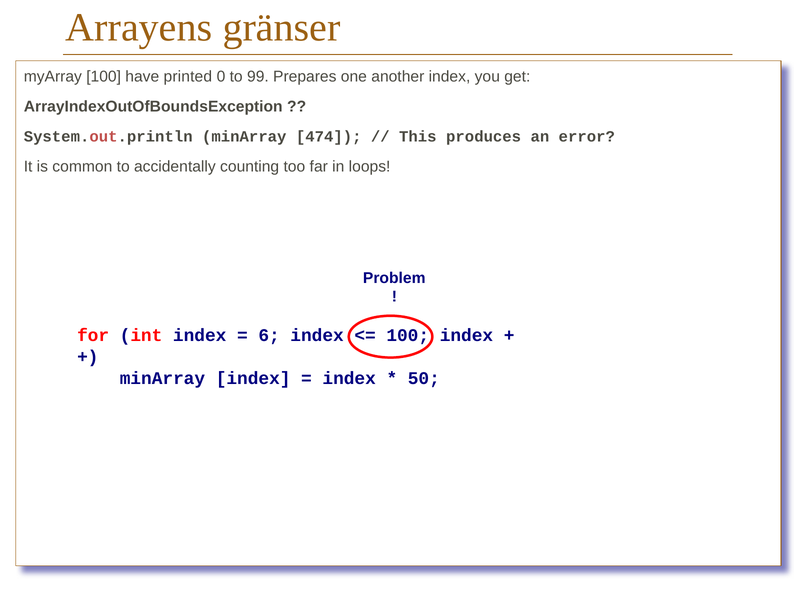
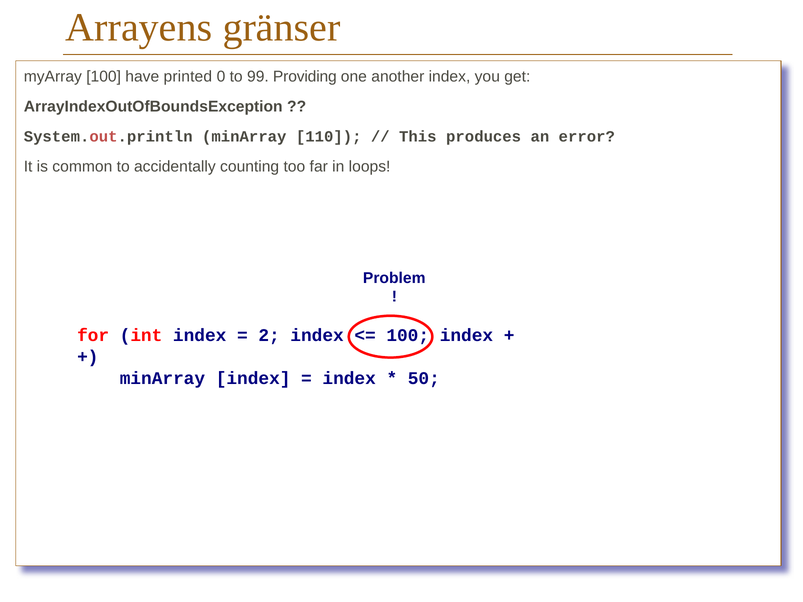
Prepares: Prepares -> Providing (305, 77)
474: 474 -> 110 (329, 137)
6: 6 -> 2 (269, 336)
